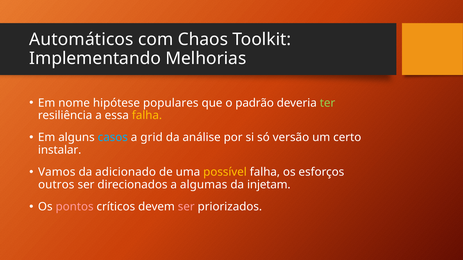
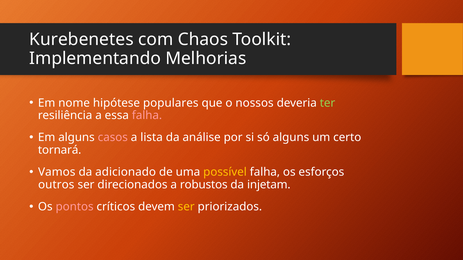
Automáticos: Automáticos -> Kurebenetes (81, 40)
padrão: padrão -> nossos (255, 103)
falha colour: yellow -> pink (147, 116)
casos colour: light blue -> pink (113, 138)
grid: grid -> lista (152, 138)
só versão: versão -> alguns (291, 138)
instalar: instalar -> tornará (60, 150)
algumas: algumas -> robustos (204, 185)
ser colour: pink -> yellow (186, 207)
